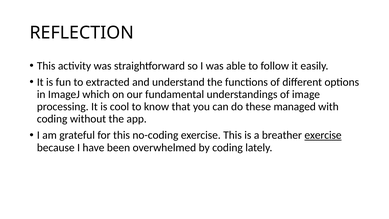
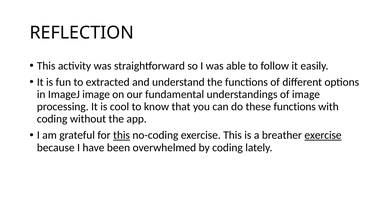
ImageJ which: which -> image (96, 94)
these managed: managed -> functions (295, 107)
this underline: none -> present (122, 135)
